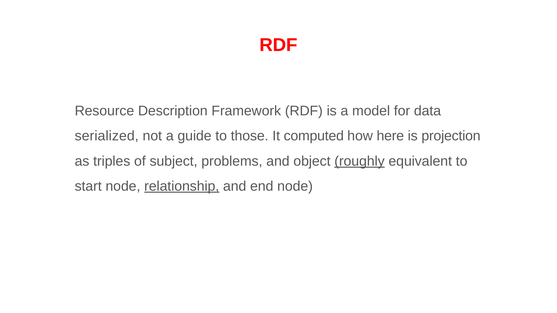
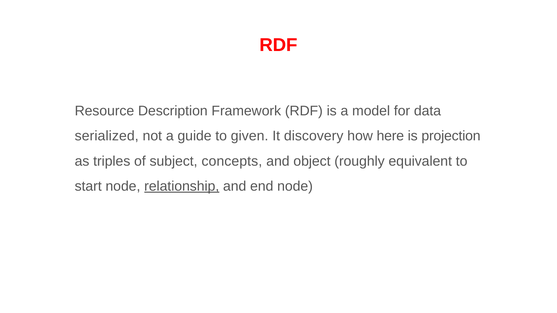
those: those -> given (250, 136)
computed: computed -> discovery (314, 136)
problems: problems -> concepts (232, 161)
roughly underline: present -> none (360, 161)
